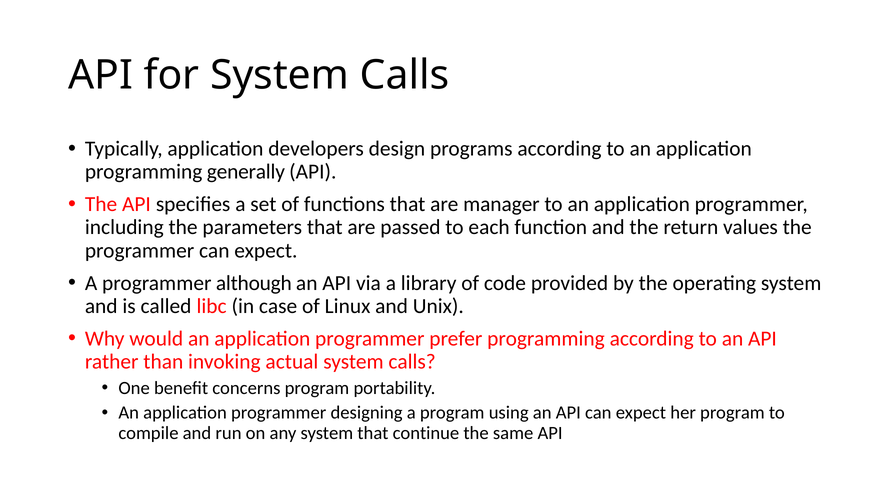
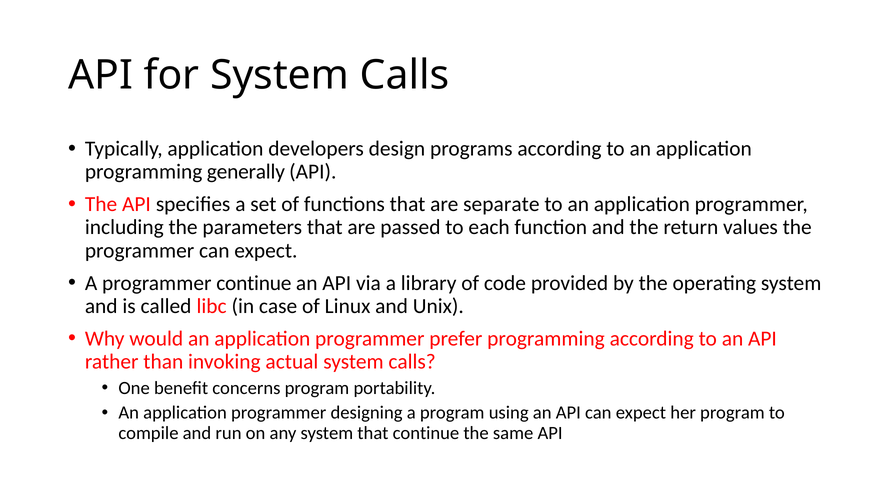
manager: manager -> separate (501, 204)
programmer although: although -> continue (254, 283)
